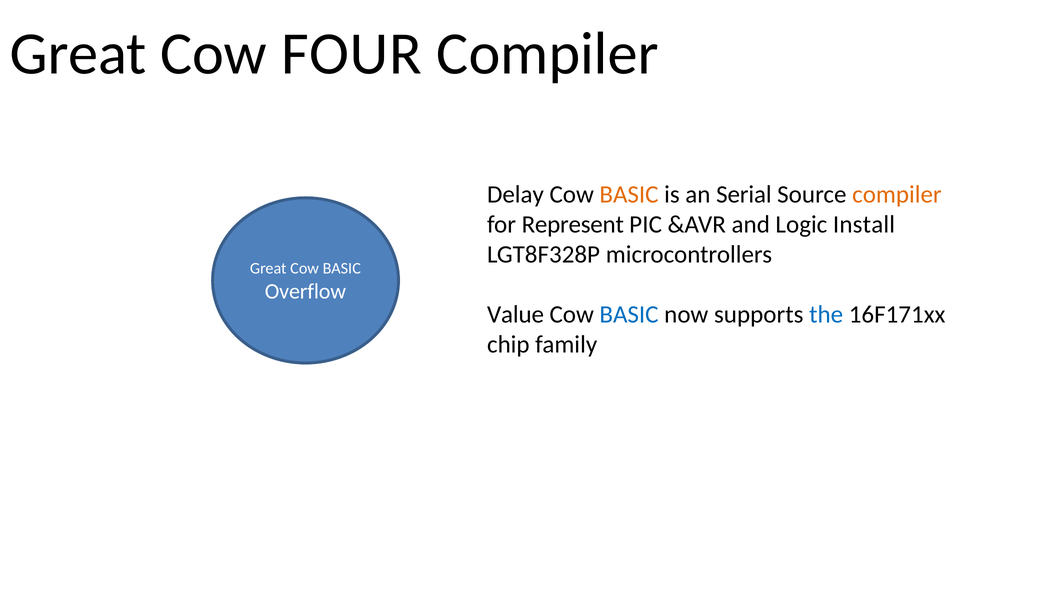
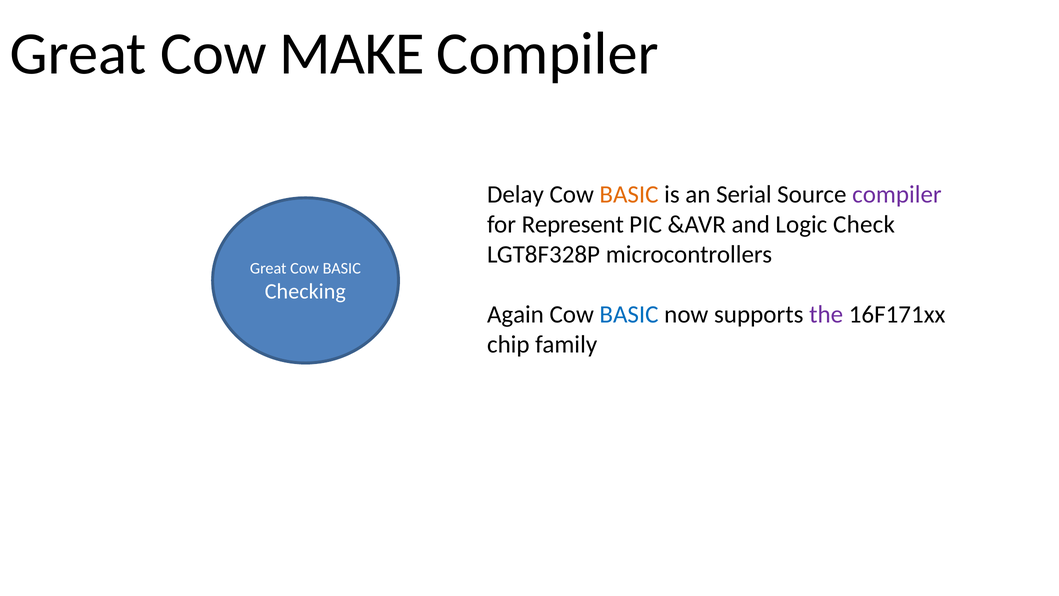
FOUR: FOUR -> MAKE (352, 54)
compiler colour: orange -> purple (897, 194)
Install: Install -> Check (864, 224)
Overflow: Overflow -> Checking (305, 291)
Value: Value -> Again (515, 314)
the colour: blue -> purple (826, 314)
